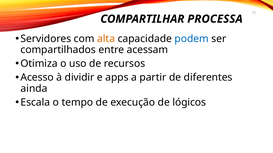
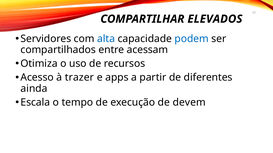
PROCESSA: PROCESSA -> ELEVADOS (215, 19)
alta colour: orange -> blue (106, 39)
dividir: dividir -> trazer (79, 78)
lógicos: lógicos -> devem (189, 103)
